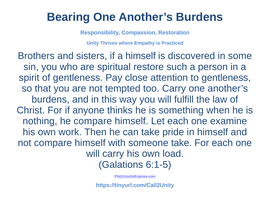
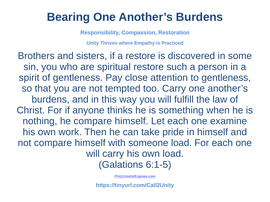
a himself: himself -> restore (141, 56)
someone take: take -> load (181, 143)
